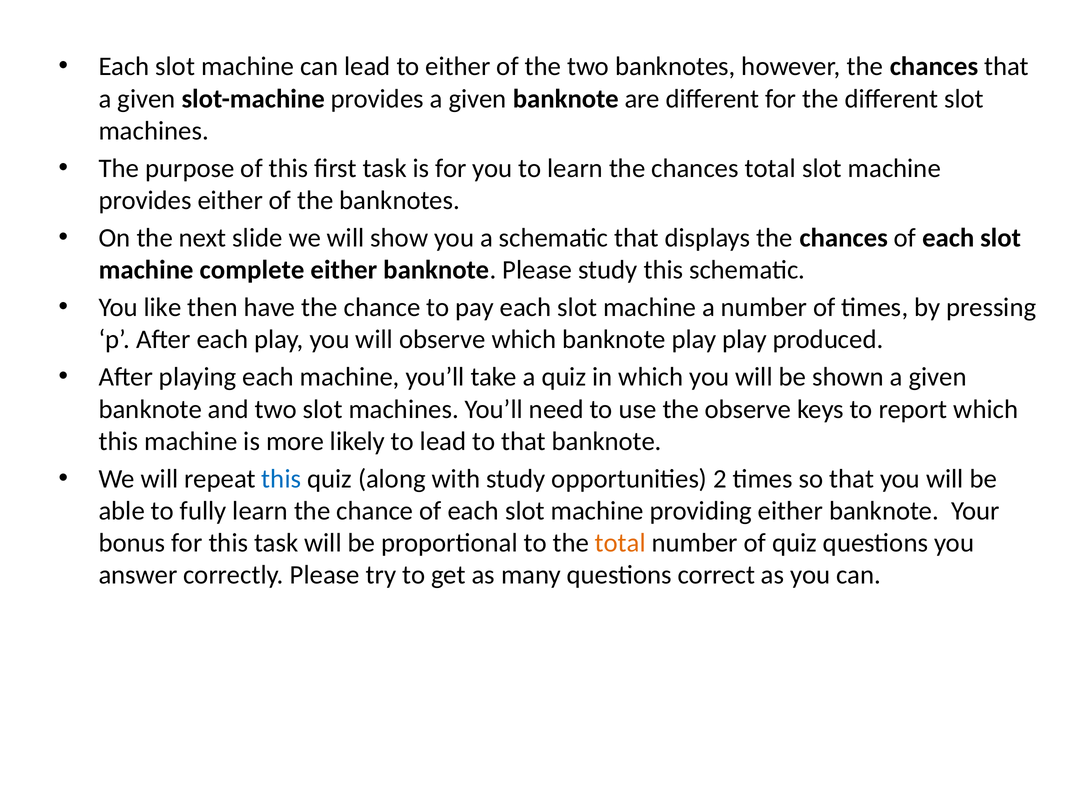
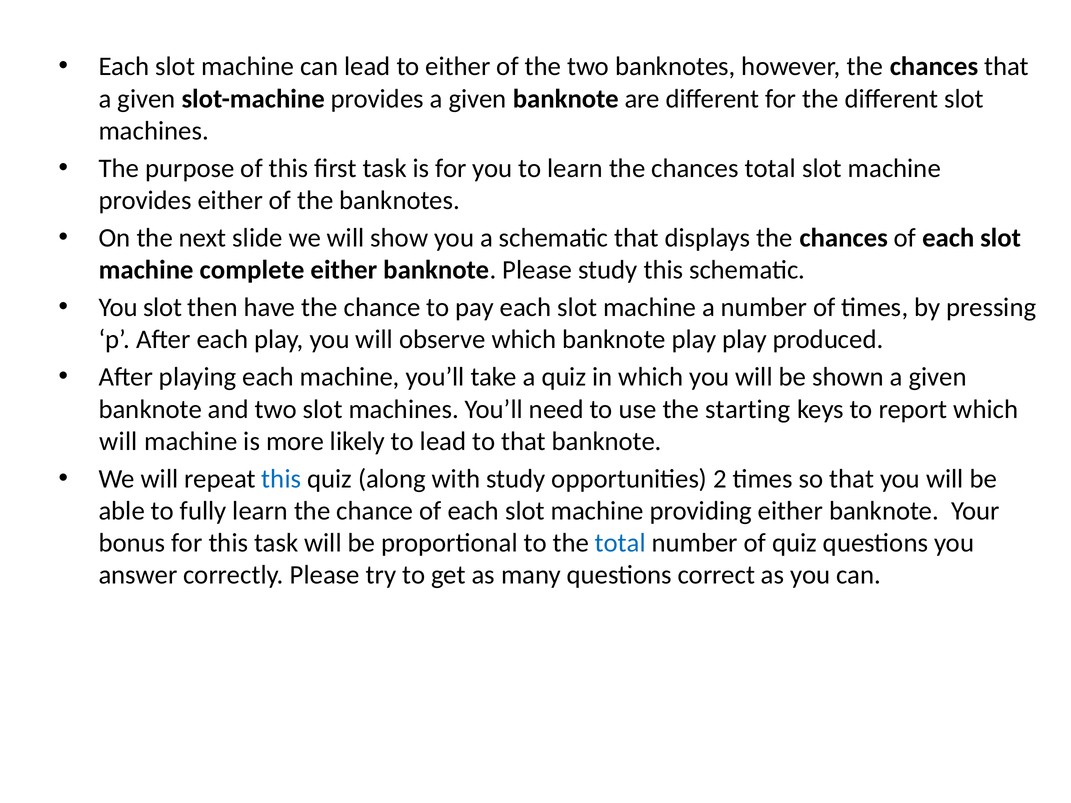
You like: like -> slot (163, 308)
the observe: observe -> starting (748, 409)
this: this -> will (118, 441)
total colour: orange -> blue (620, 543)
